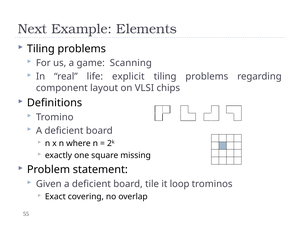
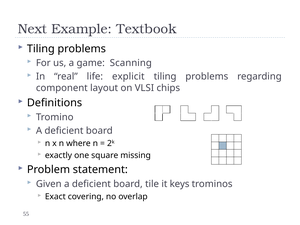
Elements: Elements -> Textbook (146, 29)
loop: loop -> keys (180, 184)
